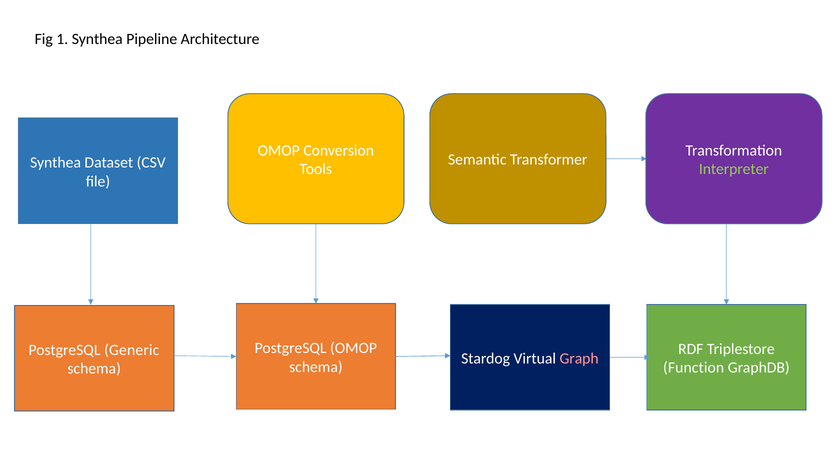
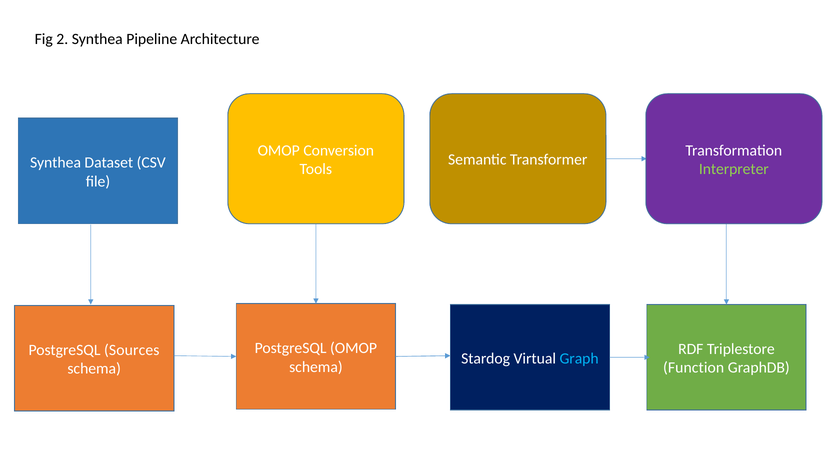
1: 1 -> 2 (62, 39)
Generic: Generic -> Sources (132, 350)
Graph colour: pink -> light blue (579, 359)
